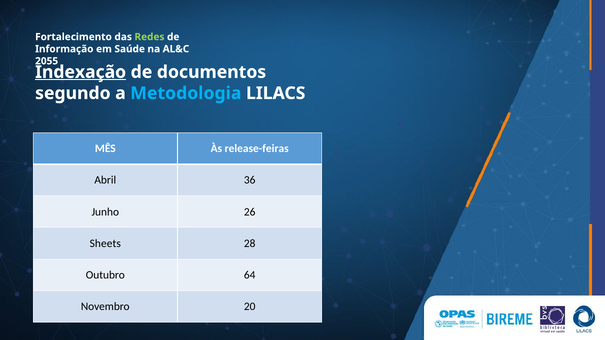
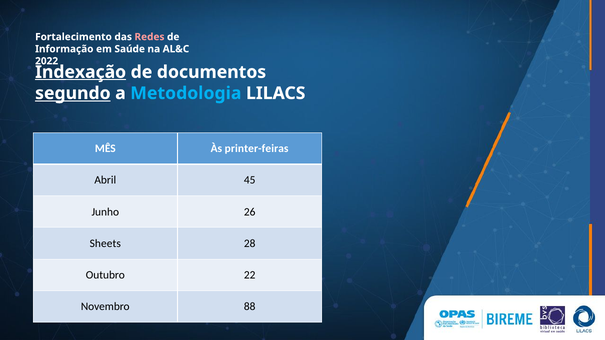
Redes colour: light green -> pink (149, 37)
2055: 2055 -> 2022 (47, 61)
segundo underline: none -> present (73, 93)
release-feiras: release-feiras -> printer-feiras (257, 149)
36: 36 -> 45 (250, 180)
64: 64 -> 22 (250, 275)
20: 20 -> 88 (250, 307)
